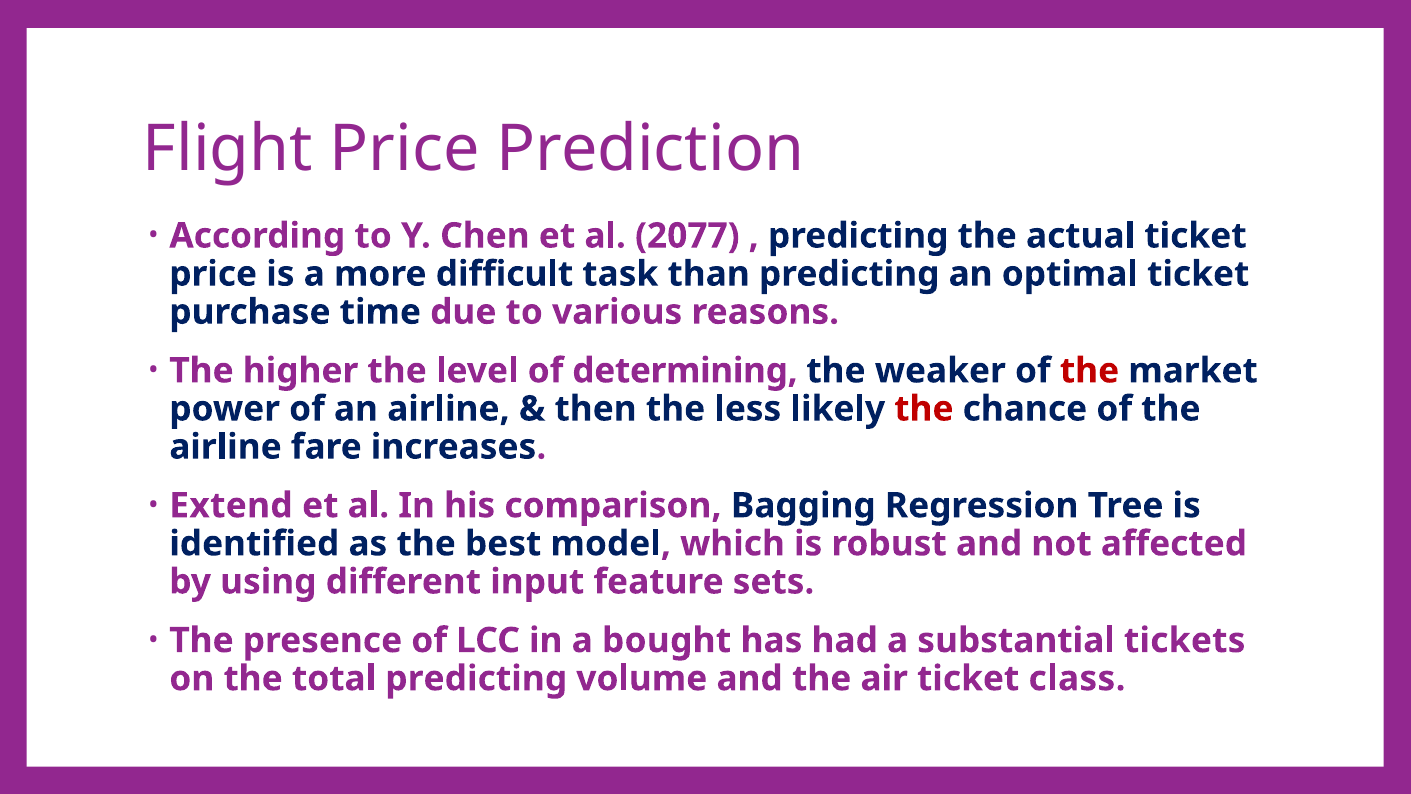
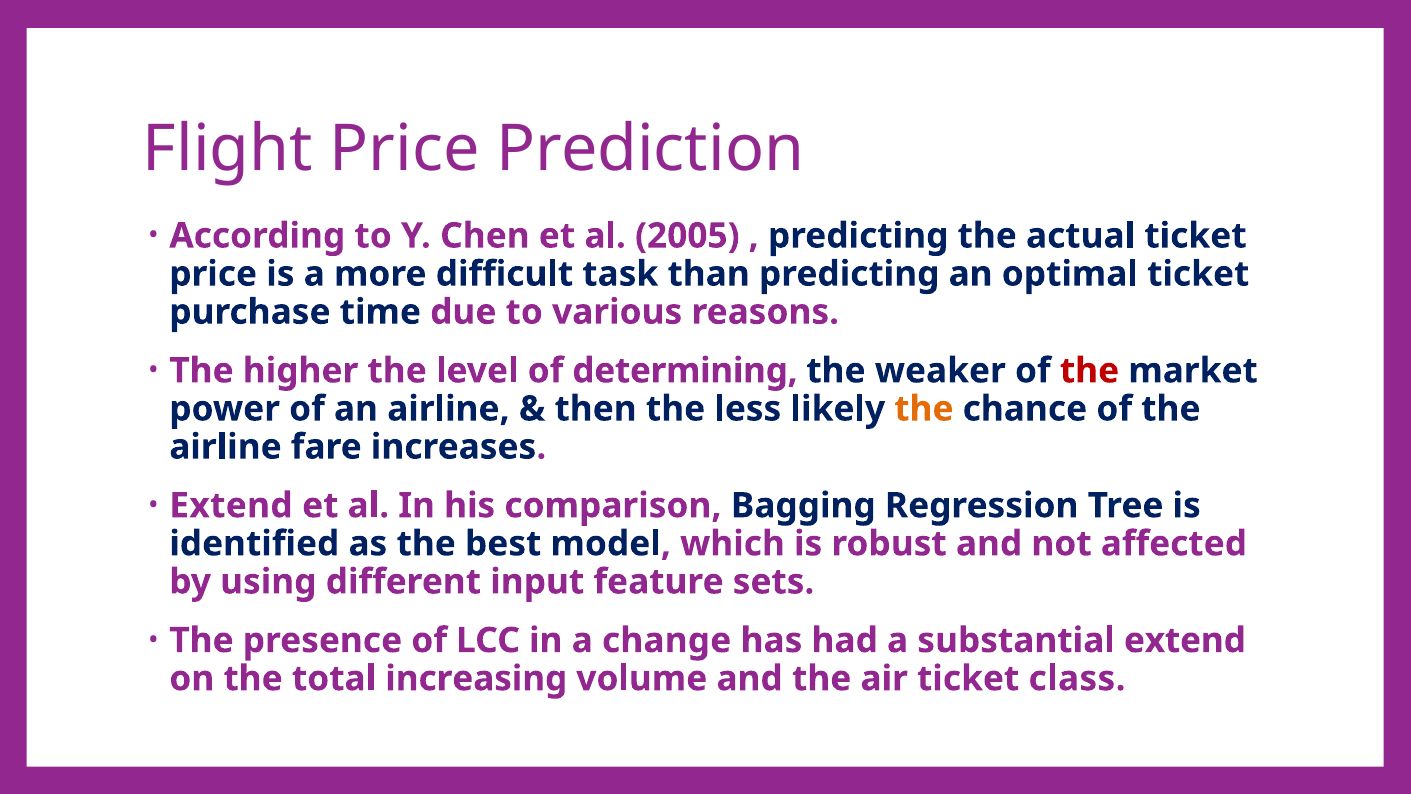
2077: 2077 -> 2005 (687, 236)
the colour: red -> orange (924, 409)
bought: bought -> change (667, 640)
substantial tickets: tickets -> extend (1185, 640)
total predicting: predicting -> increasing (476, 678)
